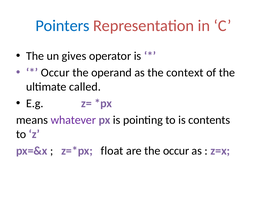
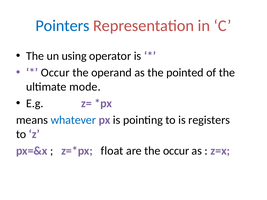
gives: gives -> using (74, 56)
context: context -> pointed (185, 73)
called: called -> mode (85, 87)
whatever colour: purple -> blue (73, 120)
contents: contents -> registers (209, 120)
